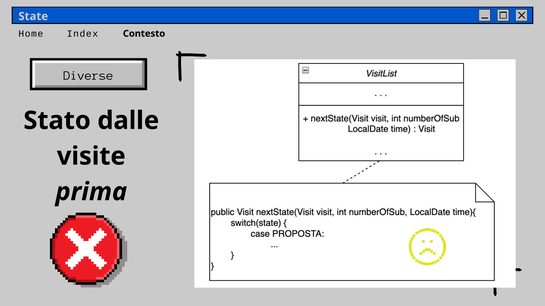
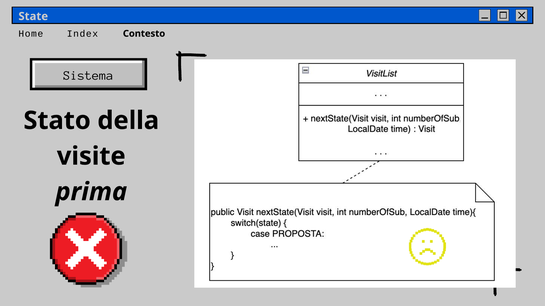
Diverse: Diverse -> Sistema (89, 76)
dalle: dalle -> della (128, 121)
